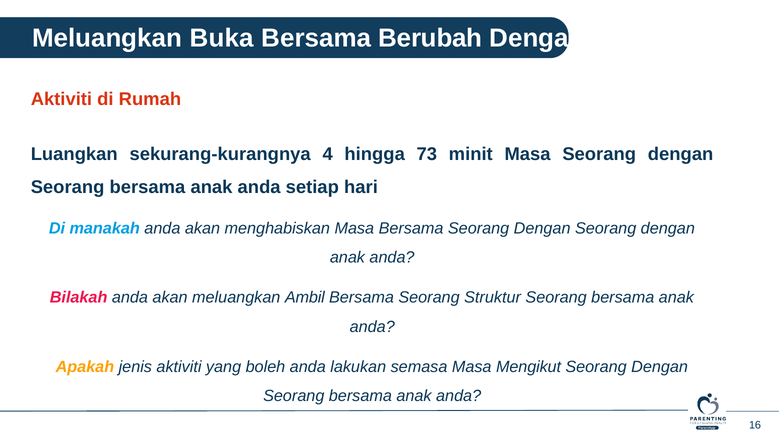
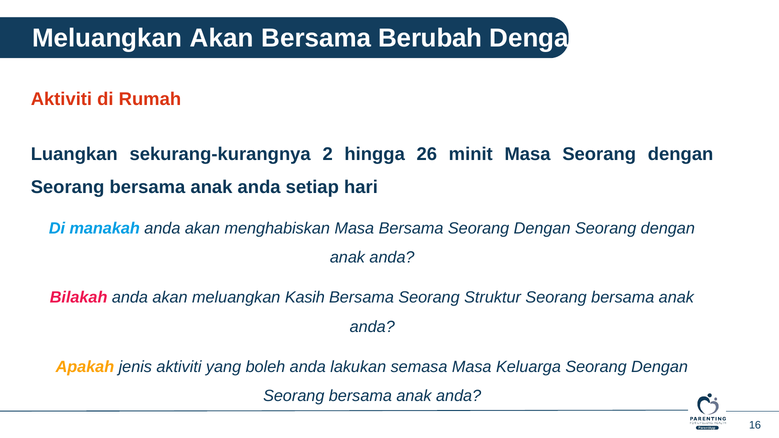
Meluangkan Buka: Buka -> Akan (222, 38)
4: 4 -> 2 (328, 154)
73: 73 -> 26 (427, 154)
Ambil: Ambil -> Kasih (305, 298)
Mengikut: Mengikut -> Keluarga (528, 367)
